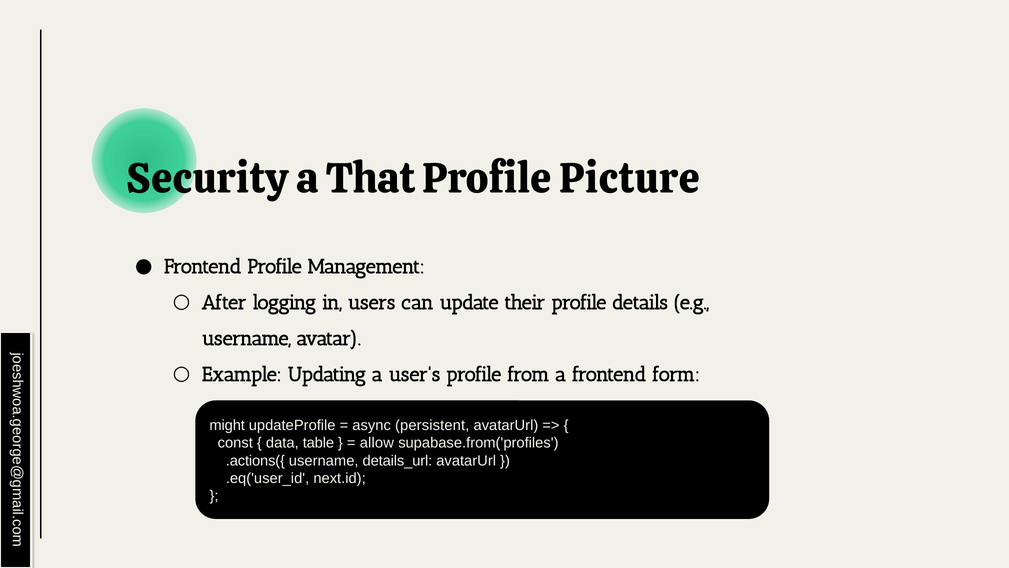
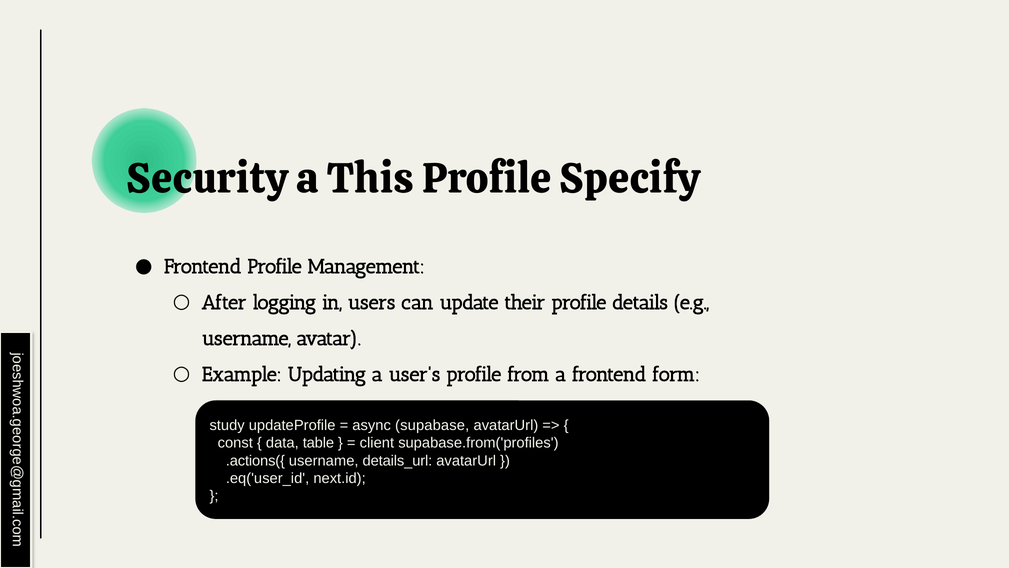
That: That -> This (370, 179)
Picture: Picture -> Specify (630, 179)
might: might -> study (227, 425)
persistent: persistent -> supabase (432, 425)
allow: allow -> client (377, 443)
